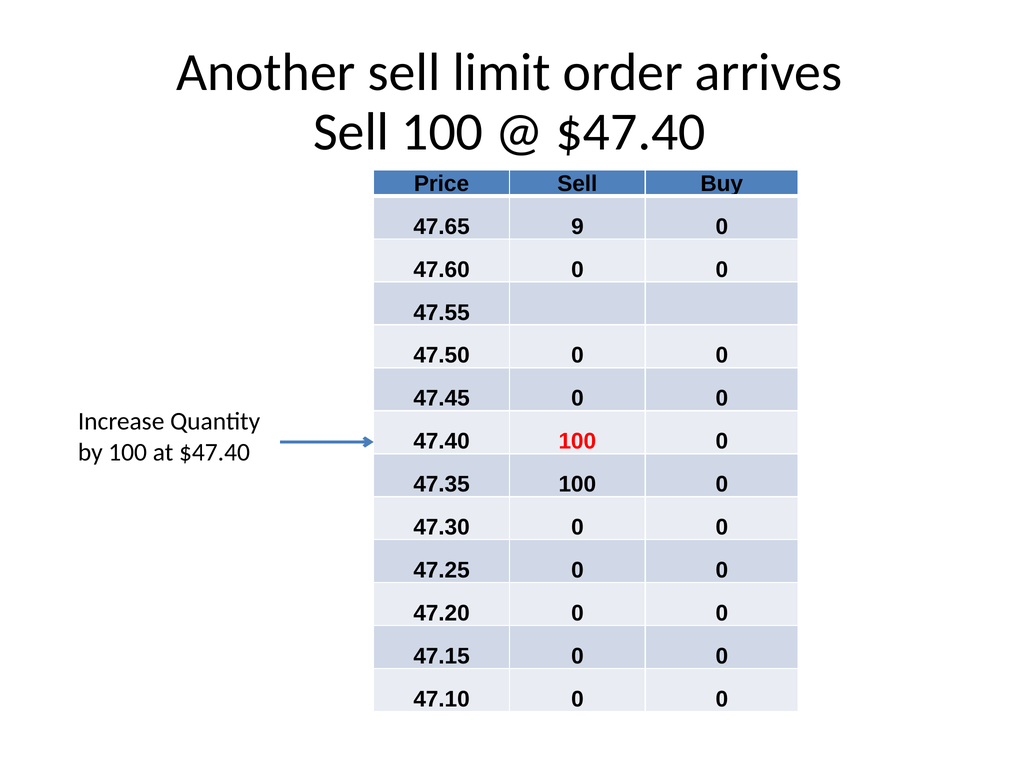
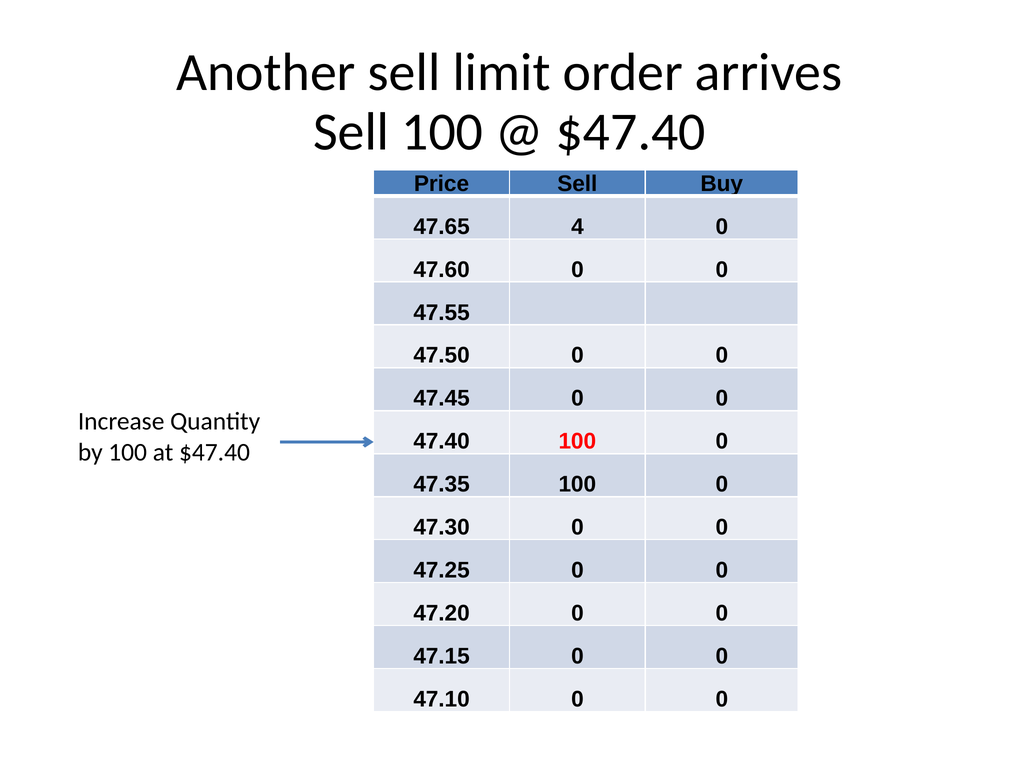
9: 9 -> 4 (577, 226)
